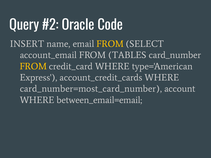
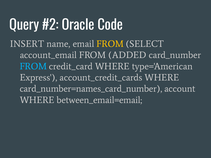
TABLES: TABLES -> ADDED (127, 55)
FROM colour: yellow -> light blue (33, 66)
card_number=most_card_number: card_number=most_card_number -> card_number=names_card_number (91, 89)
